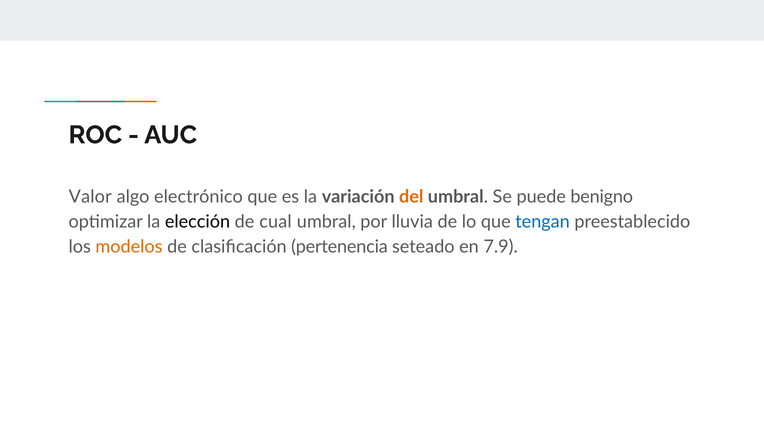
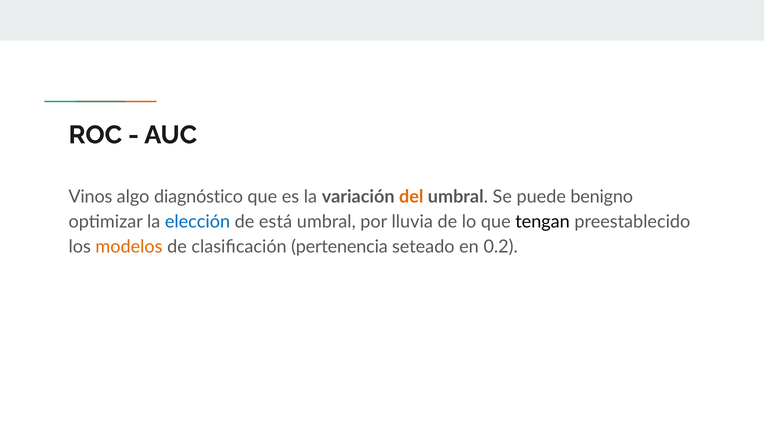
Valor: Valor -> Vinos (90, 197)
electrónico: electrónico -> diagnóstico (199, 197)
elección colour: black -> blue (198, 222)
cual: cual -> está (276, 222)
tengan colour: blue -> black (543, 222)
7.9: 7.9 -> 0.2 (501, 247)
